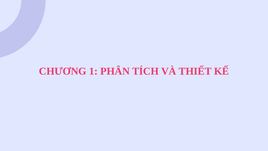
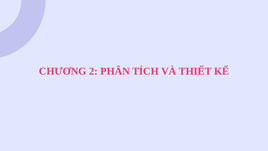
1: 1 -> 2 (93, 71)
